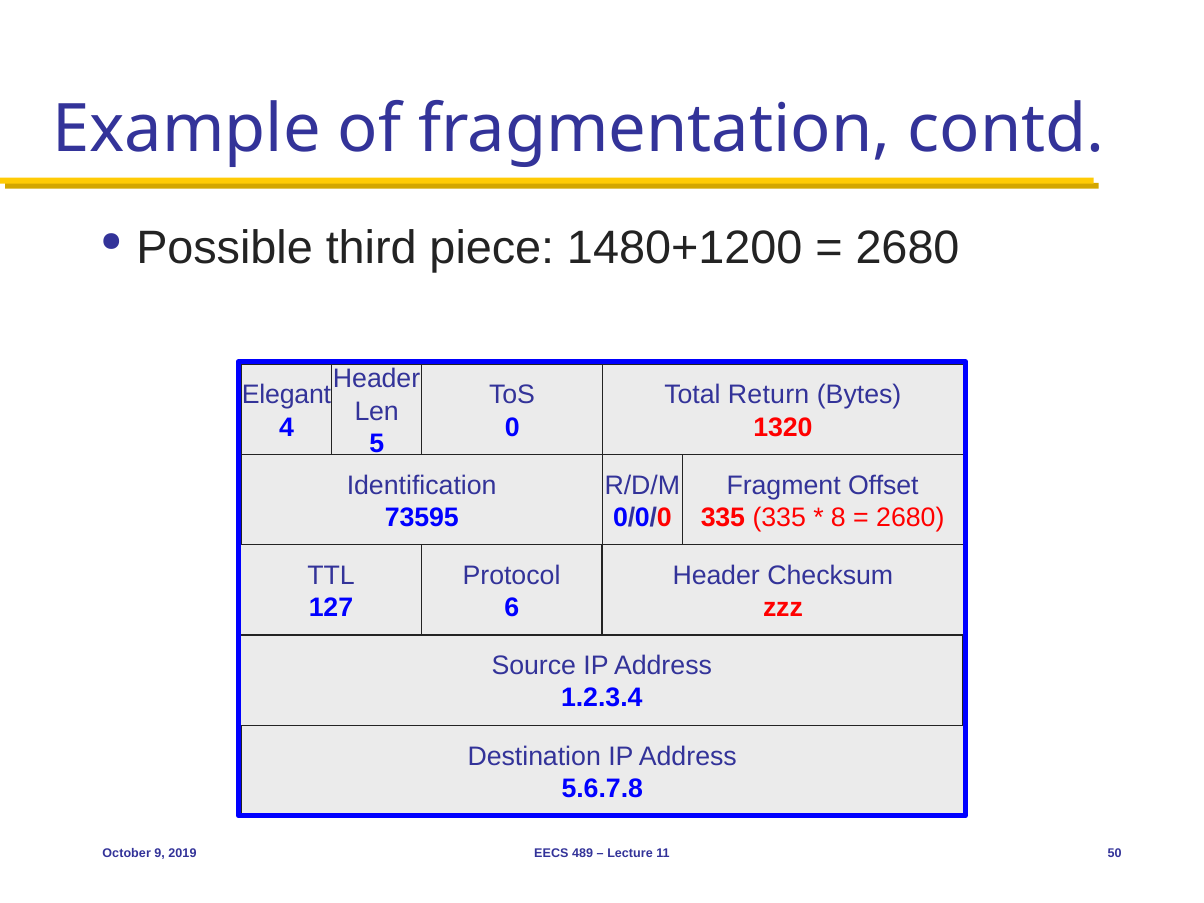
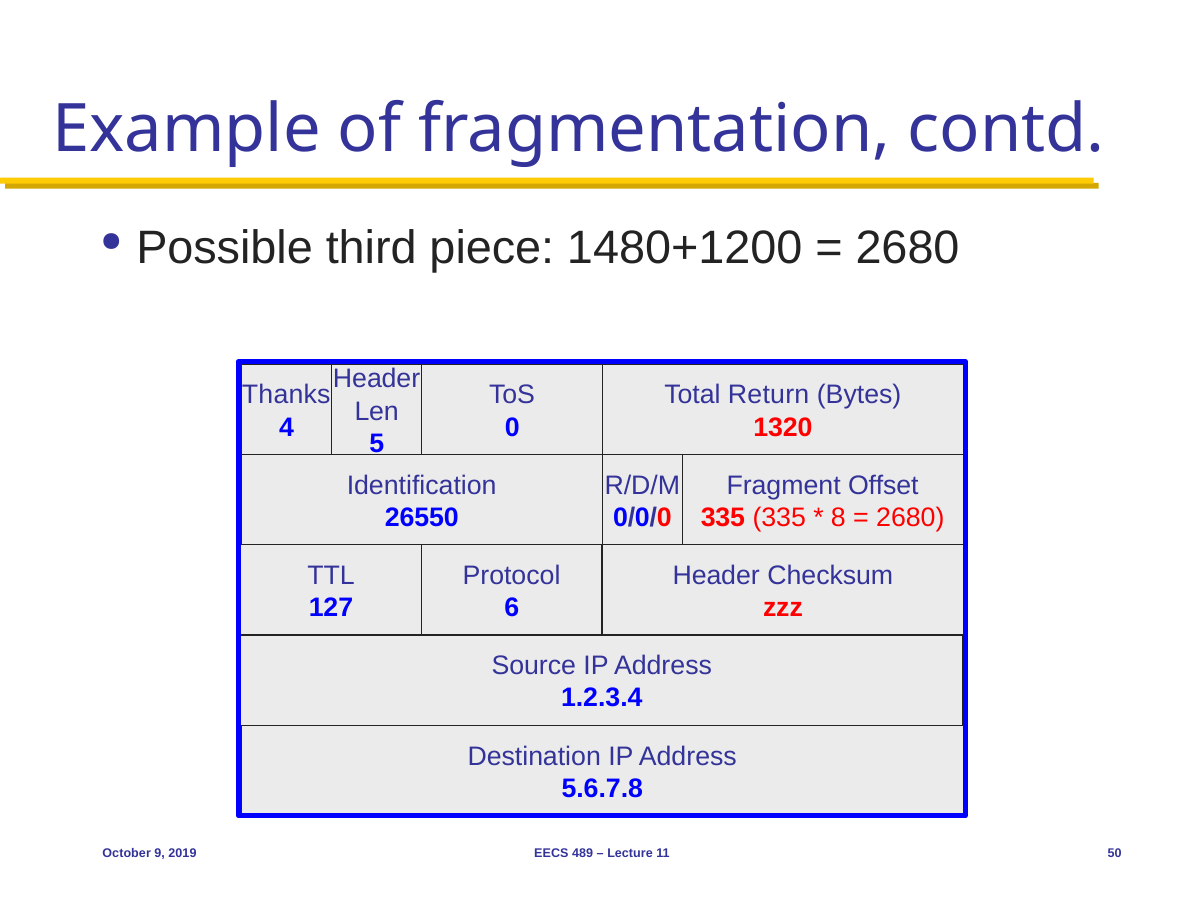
Elegant: Elegant -> Thanks (286, 395)
73595: 73595 -> 26550 (422, 518)
